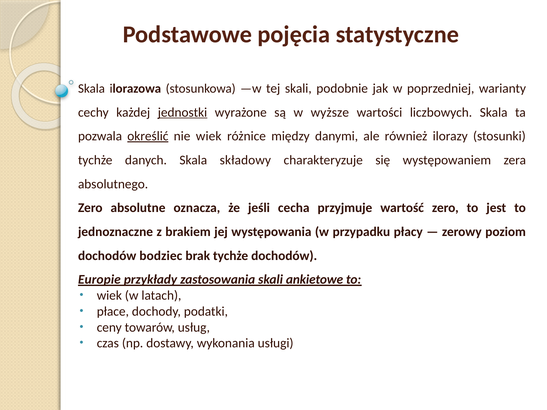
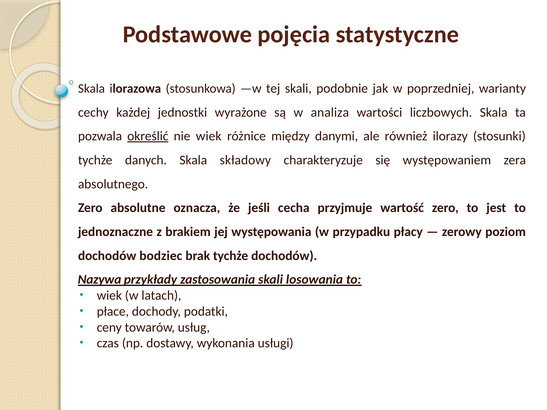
jednostki underline: present -> none (183, 112)
wyższe: wyższe -> analiza (330, 112)
Europie: Europie -> Nazywa (100, 280)
ankietowe: ankietowe -> losowania (314, 280)
